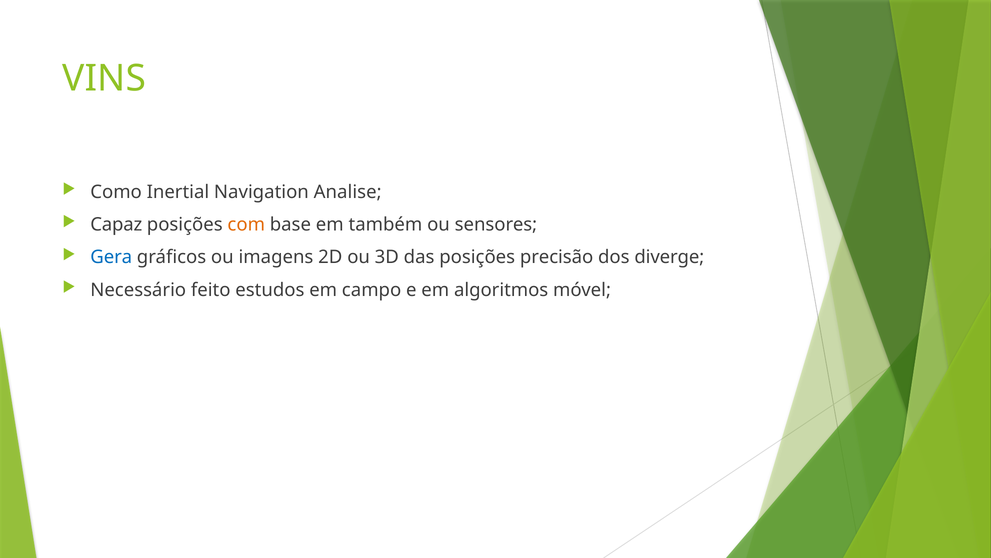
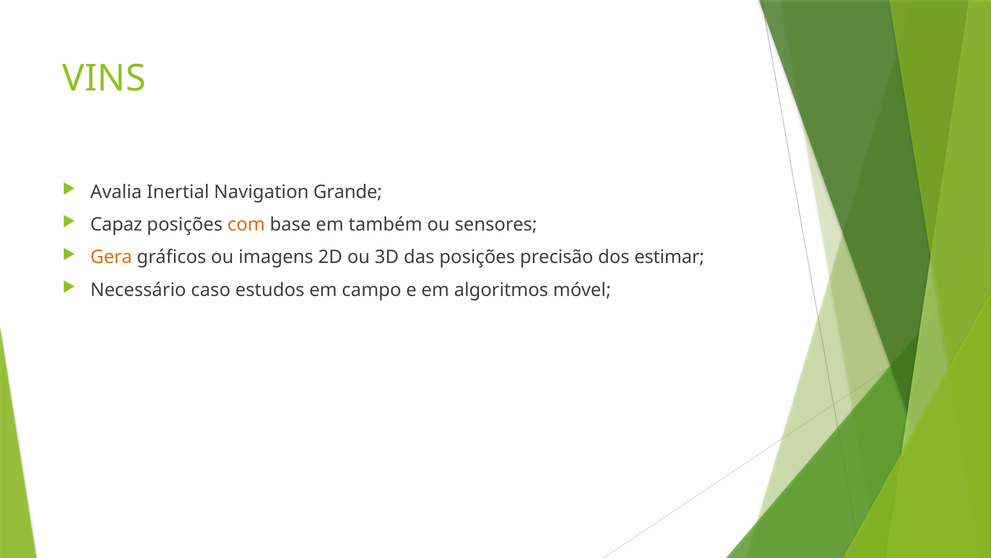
Como: Como -> Avalia (116, 192)
Analise: Analise -> Grande (348, 192)
Gera colour: blue -> orange (111, 257)
diverge: diverge -> estimar (669, 257)
feito: feito -> caso (211, 290)
